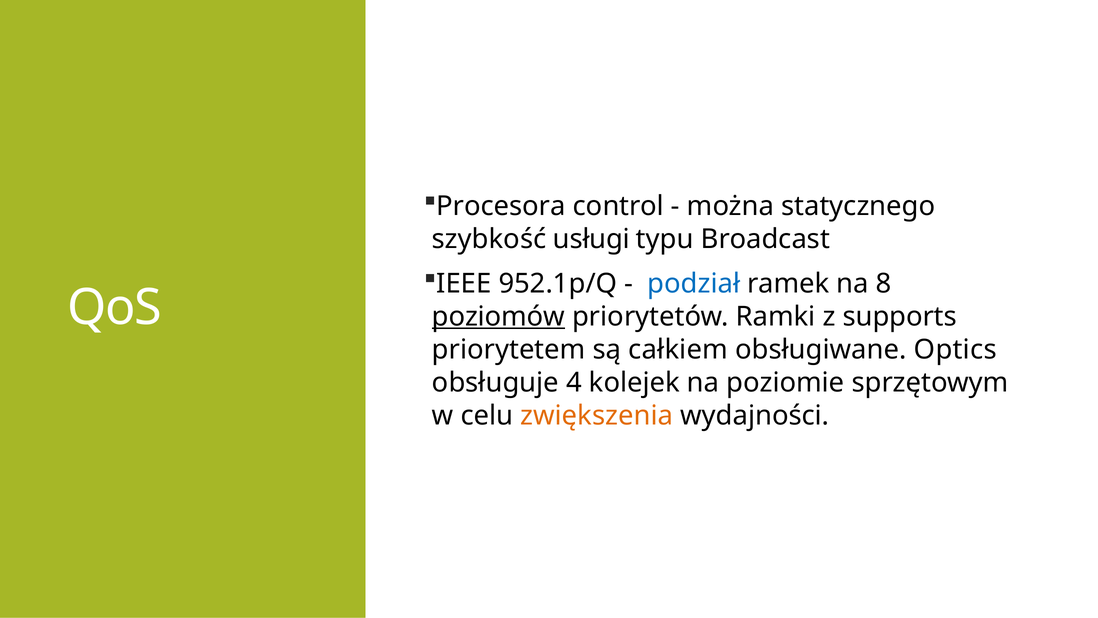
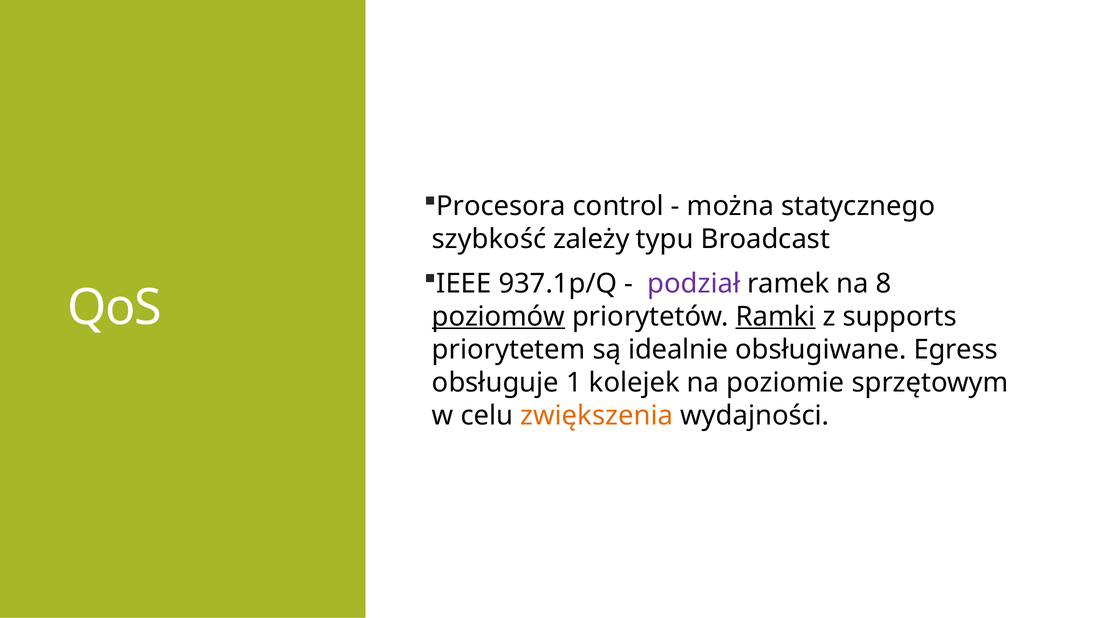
usługi: usługi -> zależy (591, 239)
952.1p/Q: 952.1p/Q -> 937.1p/Q (558, 283)
podział colour: blue -> purple (694, 283)
Ramki underline: none -> present (776, 316)
całkiem: całkiem -> idealnie (678, 349)
Optics: Optics -> Egress (956, 349)
4: 4 -> 1 (574, 382)
